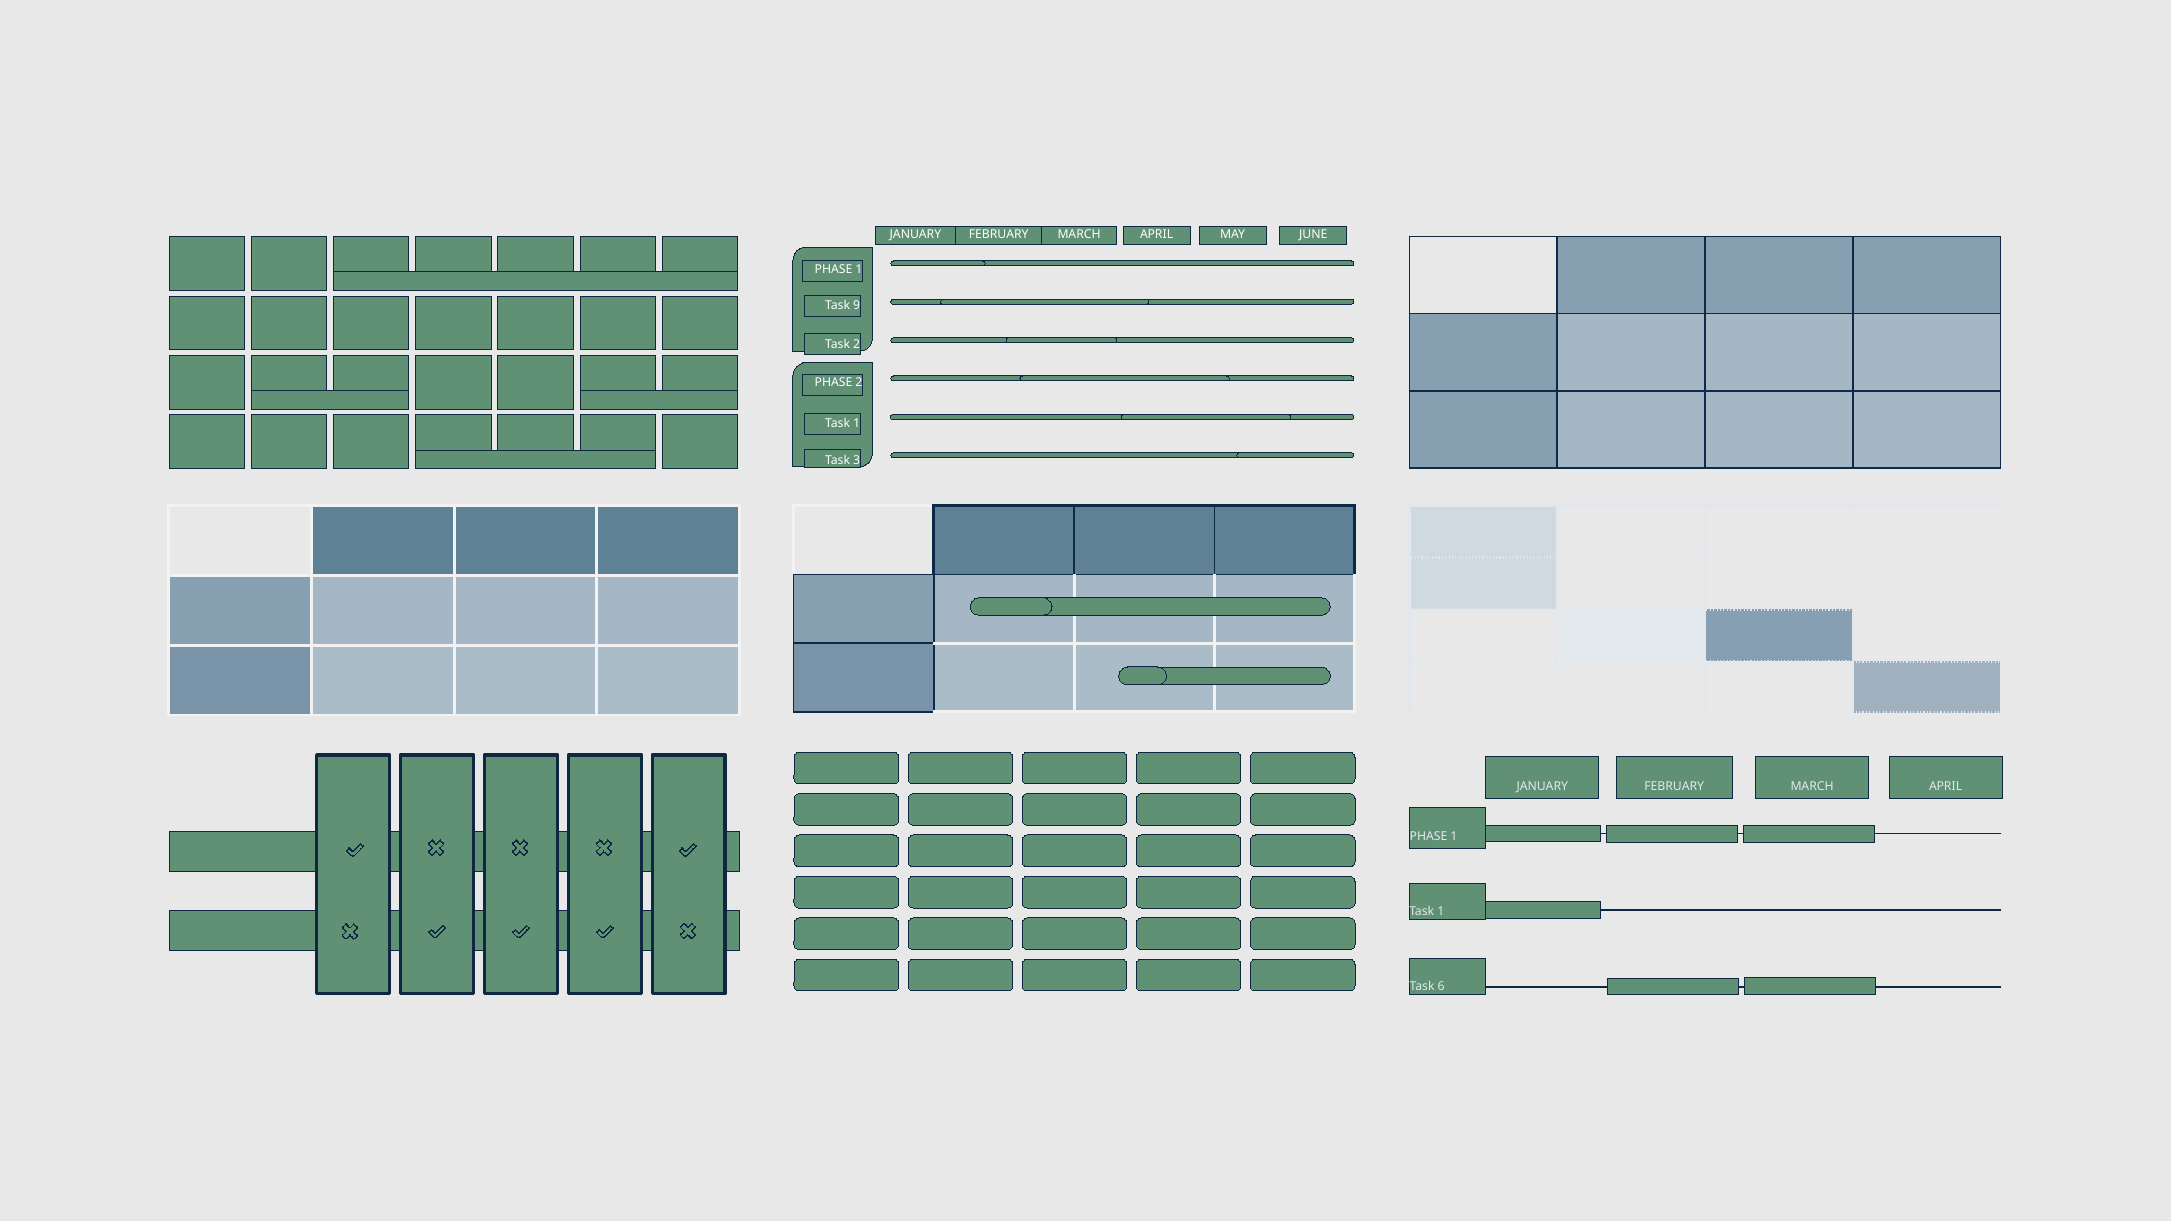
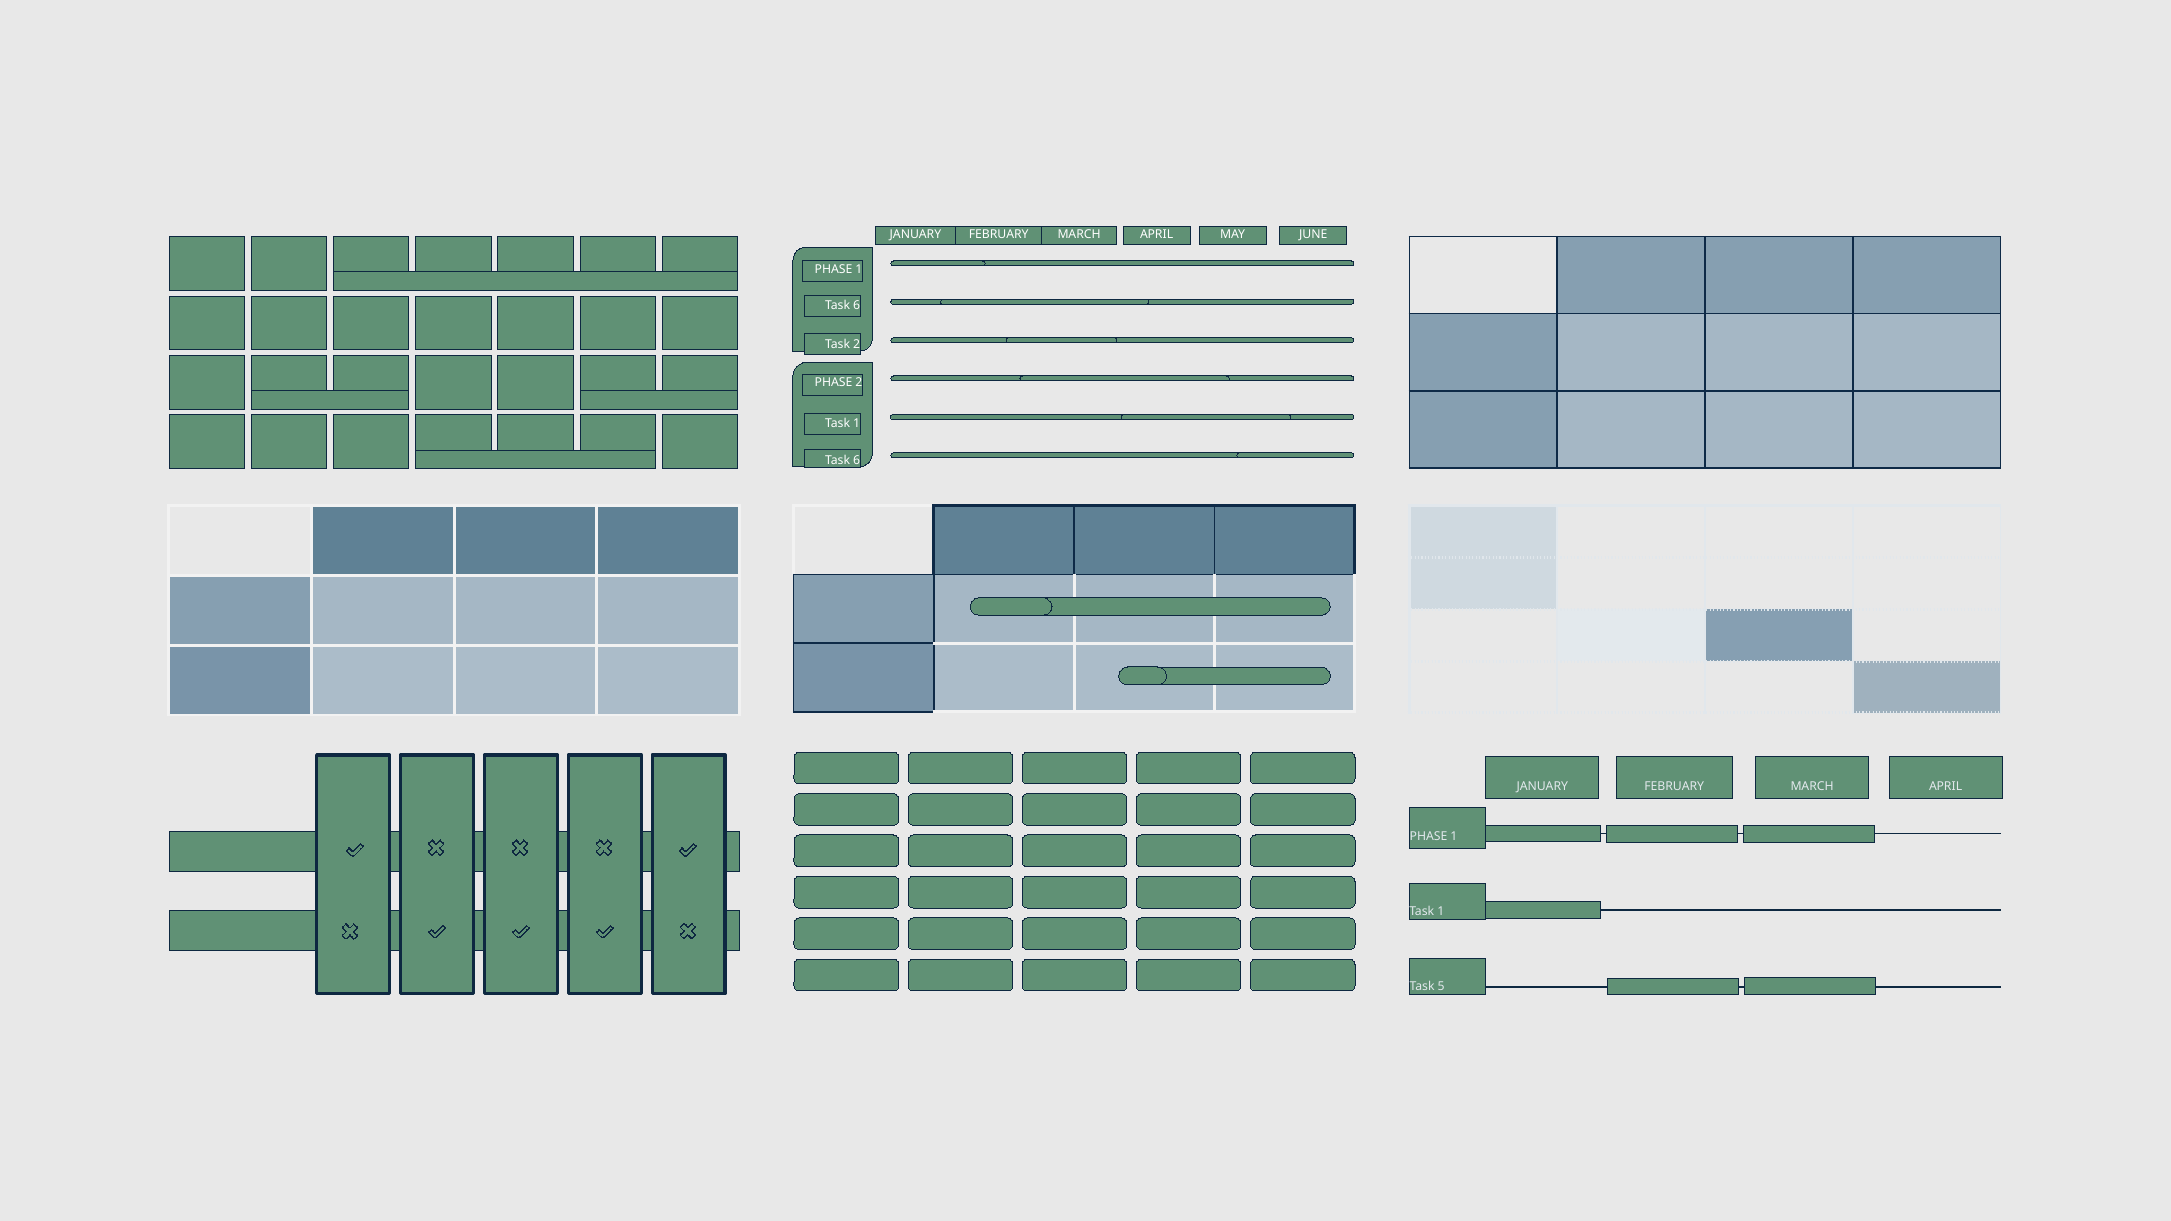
9: 9 -> 6 (857, 306)
3: 3 -> 6 (857, 460)
6: 6 -> 5 (1441, 987)
